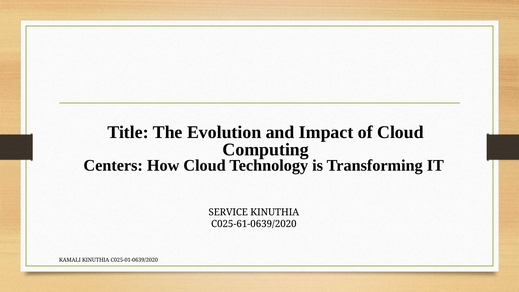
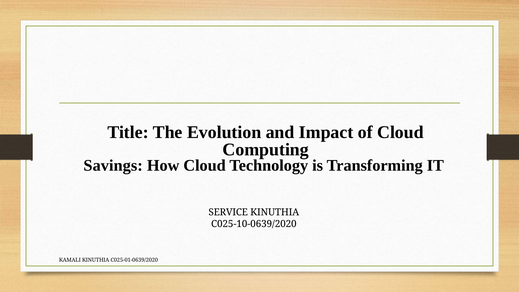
Centers: Centers -> Savings (113, 166)
C025-61-0639/2020: C025-61-0639/2020 -> C025-10-0639/2020 (254, 224)
